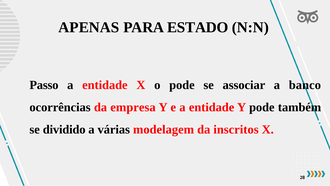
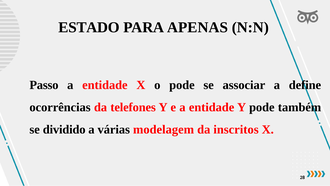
APENAS: APENAS -> ESTADO (89, 27)
ESTADO: ESTADO -> APENAS (198, 27)
banco: banco -> define (305, 85)
empresa: empresa -> telefones (133, 107)
